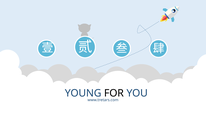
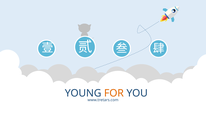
FOR colour: black -> orange (114, 93)
